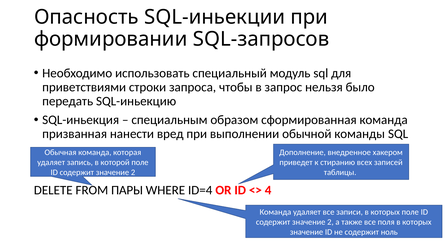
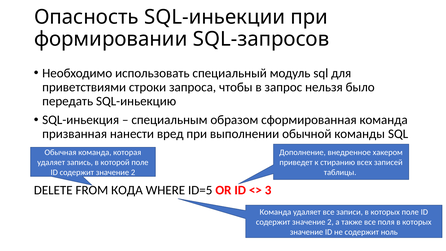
ПАРЫ: ПАРЫ -> КОДА (127, 190)
ID=4: ID=4 -> ID=5 (200, 190)
4: 4 -> 3 (268, 190)
